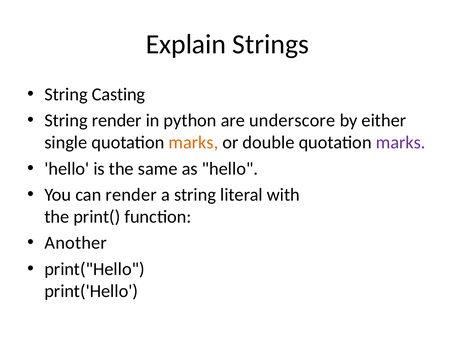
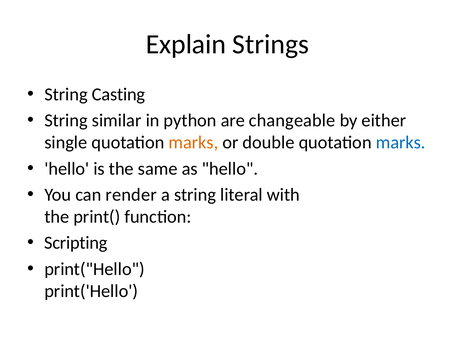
String render: render -> similar (117, 120)
underscore: underscore -> changeable (292, 120)
marks colour: purple -> blue (401, 142)
Another: Another -> Scripting (76, 242)
